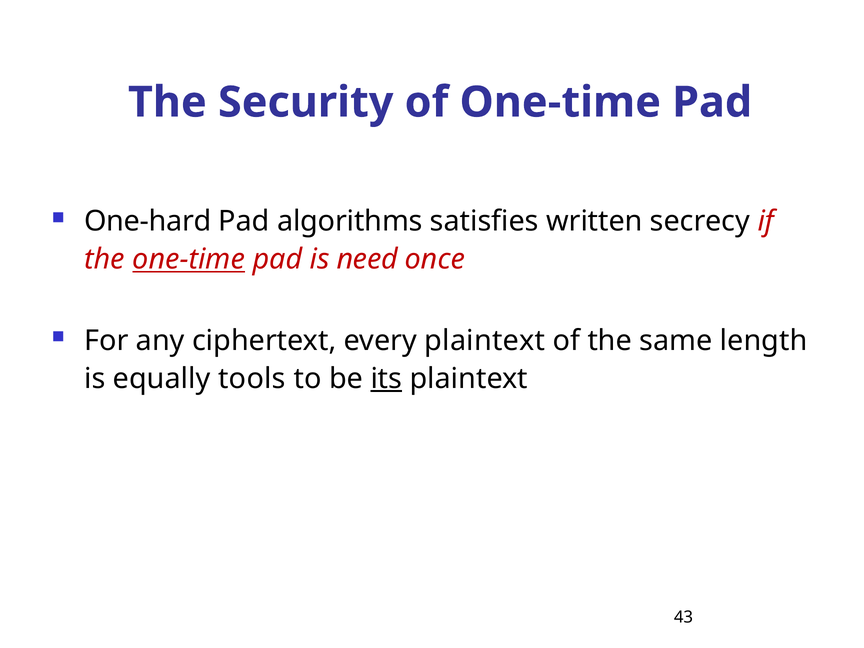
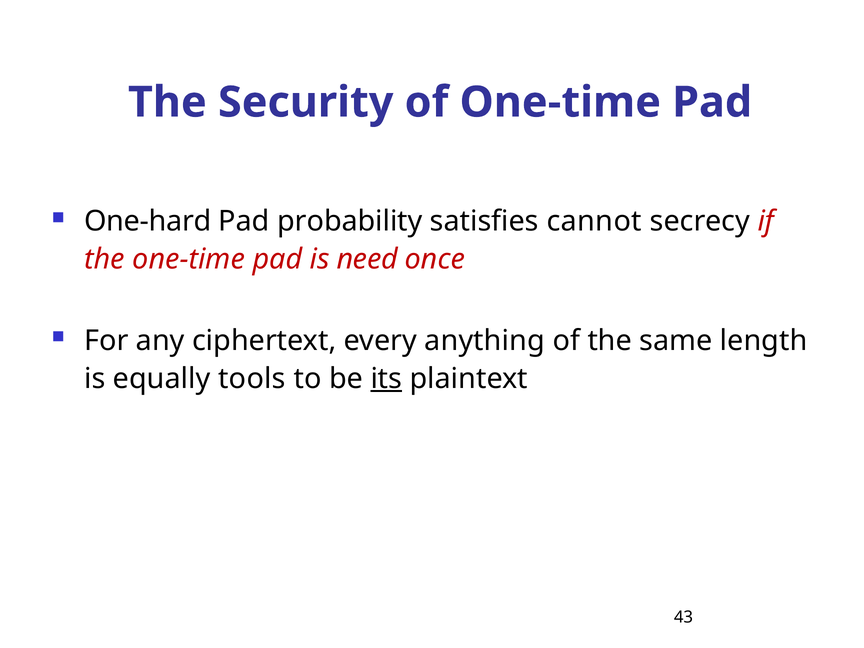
algorithms: algorithms -> probability (350, 221)
written: written -> cannot (594, 221)
one-time underline: present -> none (189, 259)
every plaintext: plaintext -> anything (485, 341)
